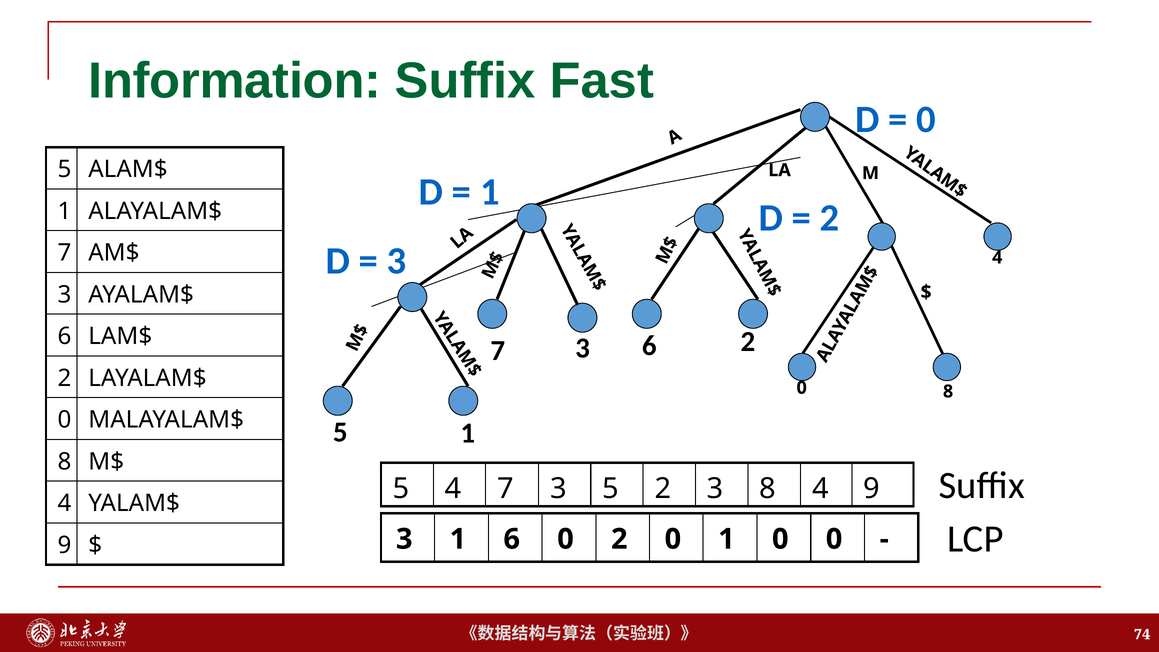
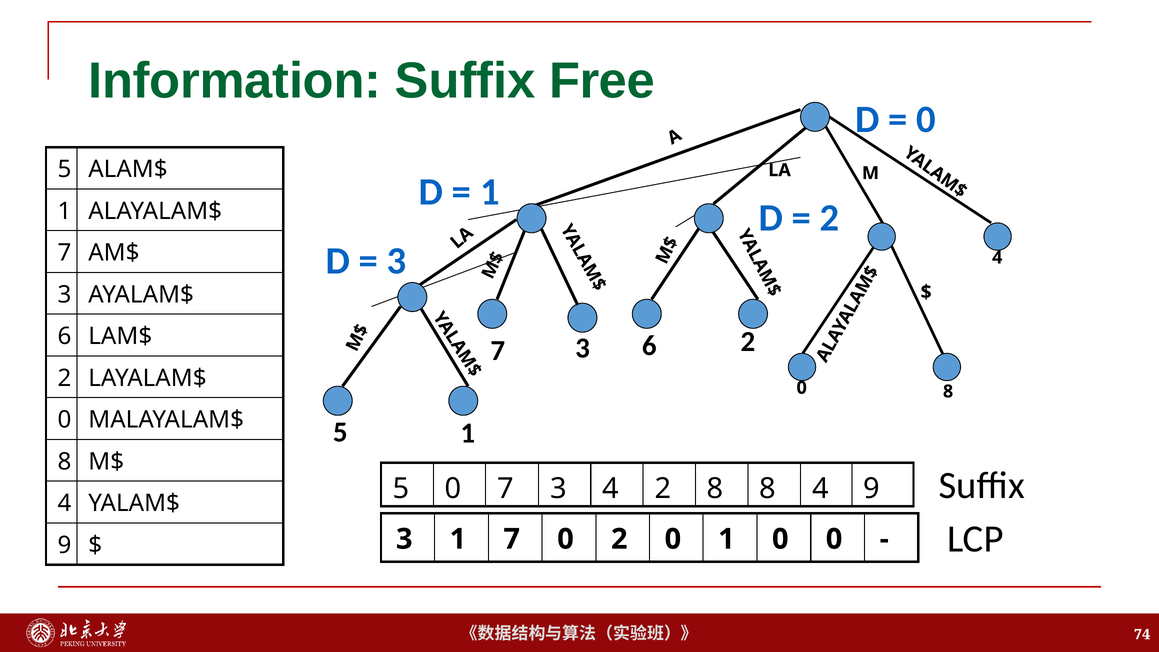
Fast: Fast -> Free (602, 81)
5 4: 4 -> 0 (453, 489)
3 5: 5 -> 4 (611, 489)
2 3: 3 -> 8 (715, 489)
3 1 6: 6 -> 7 (512, 539)
